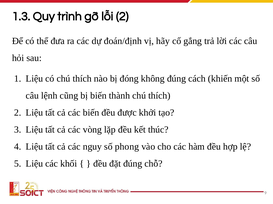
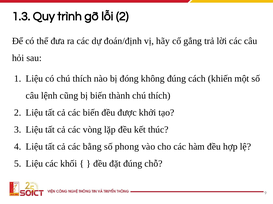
nguy: nguy -> bằng (92, 147)
